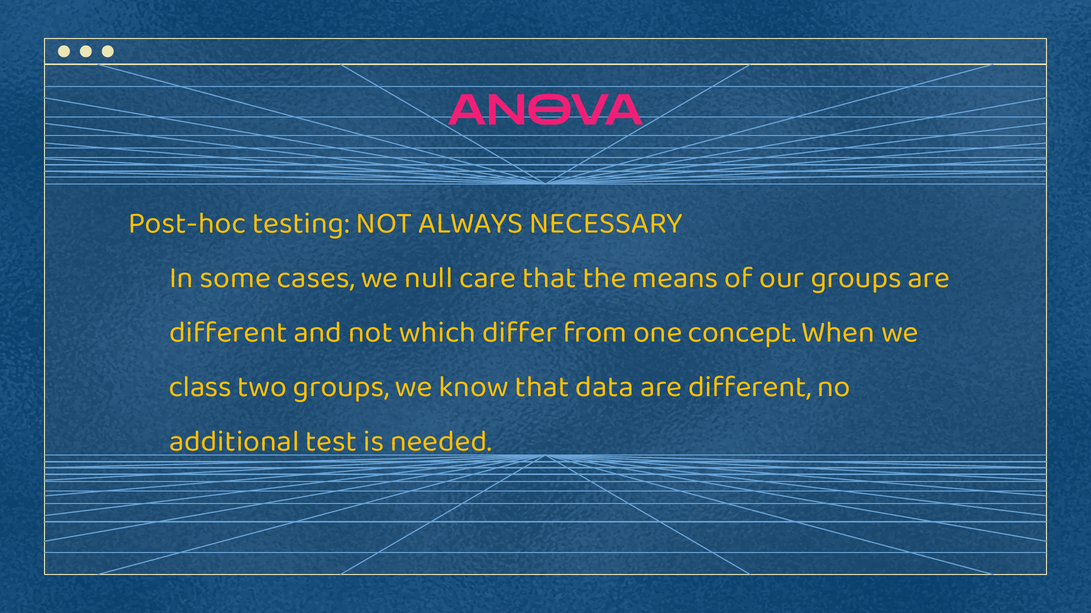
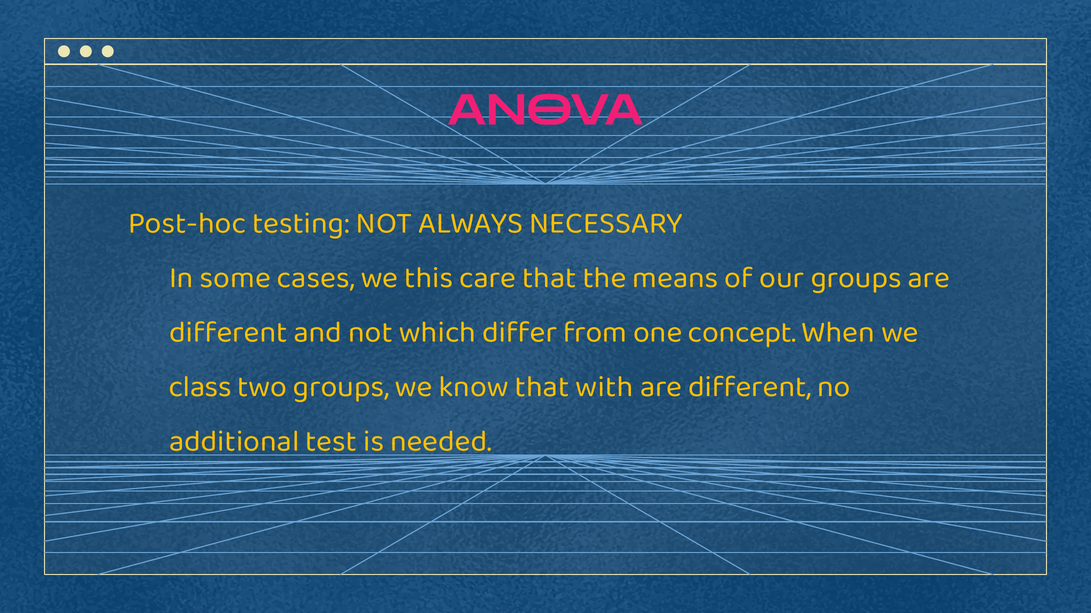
null: null -> this (429, 277)
data: data -> with (604, 387)
